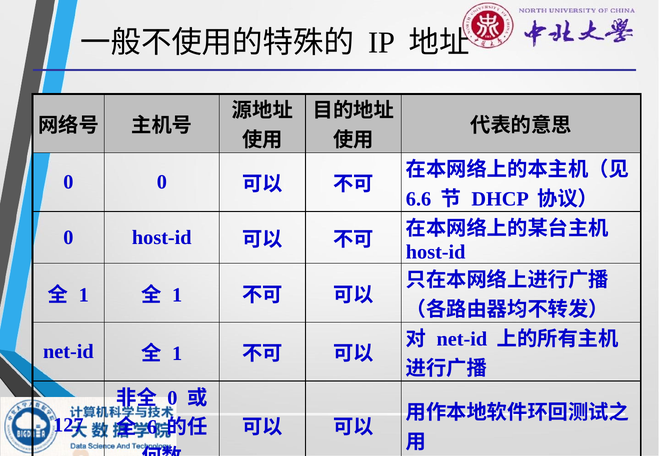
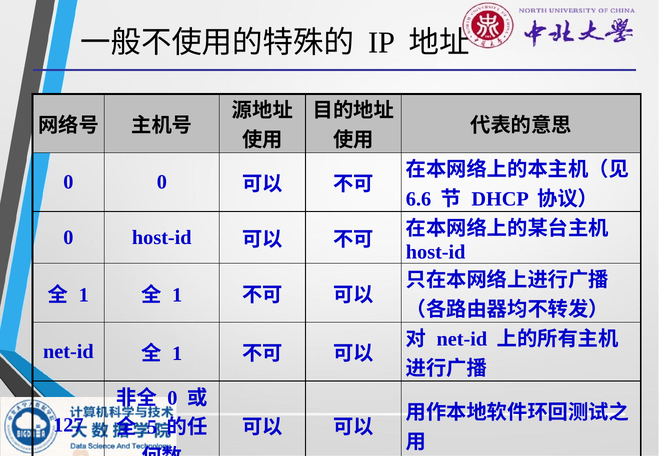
6: 6 -> 5 (152, 427)
